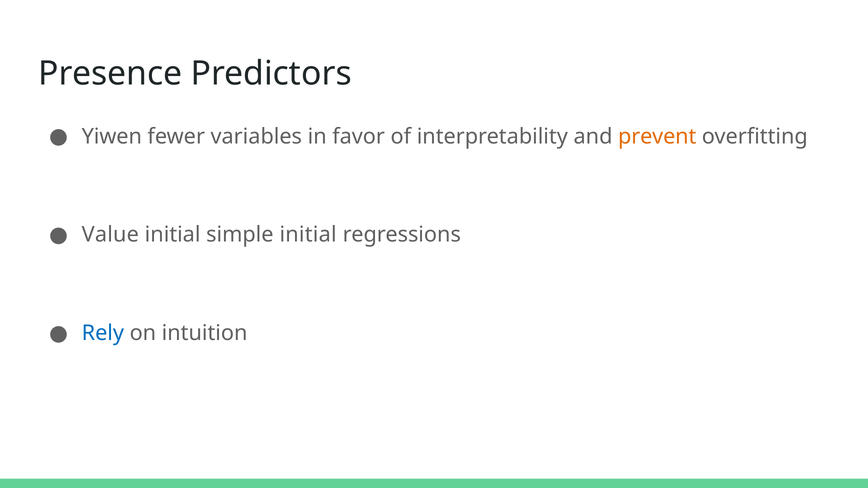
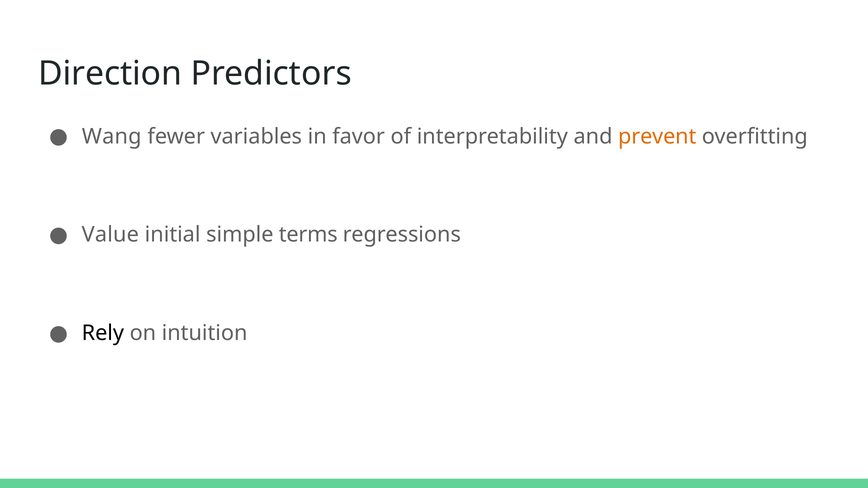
Presence: Presence -> Direction (110, 74)
Yiwen: Yiwen -> Wang (112, 137)
simple initial: initial -> terms (308, 235)
Rely colour: blue -> black (103, 333)
